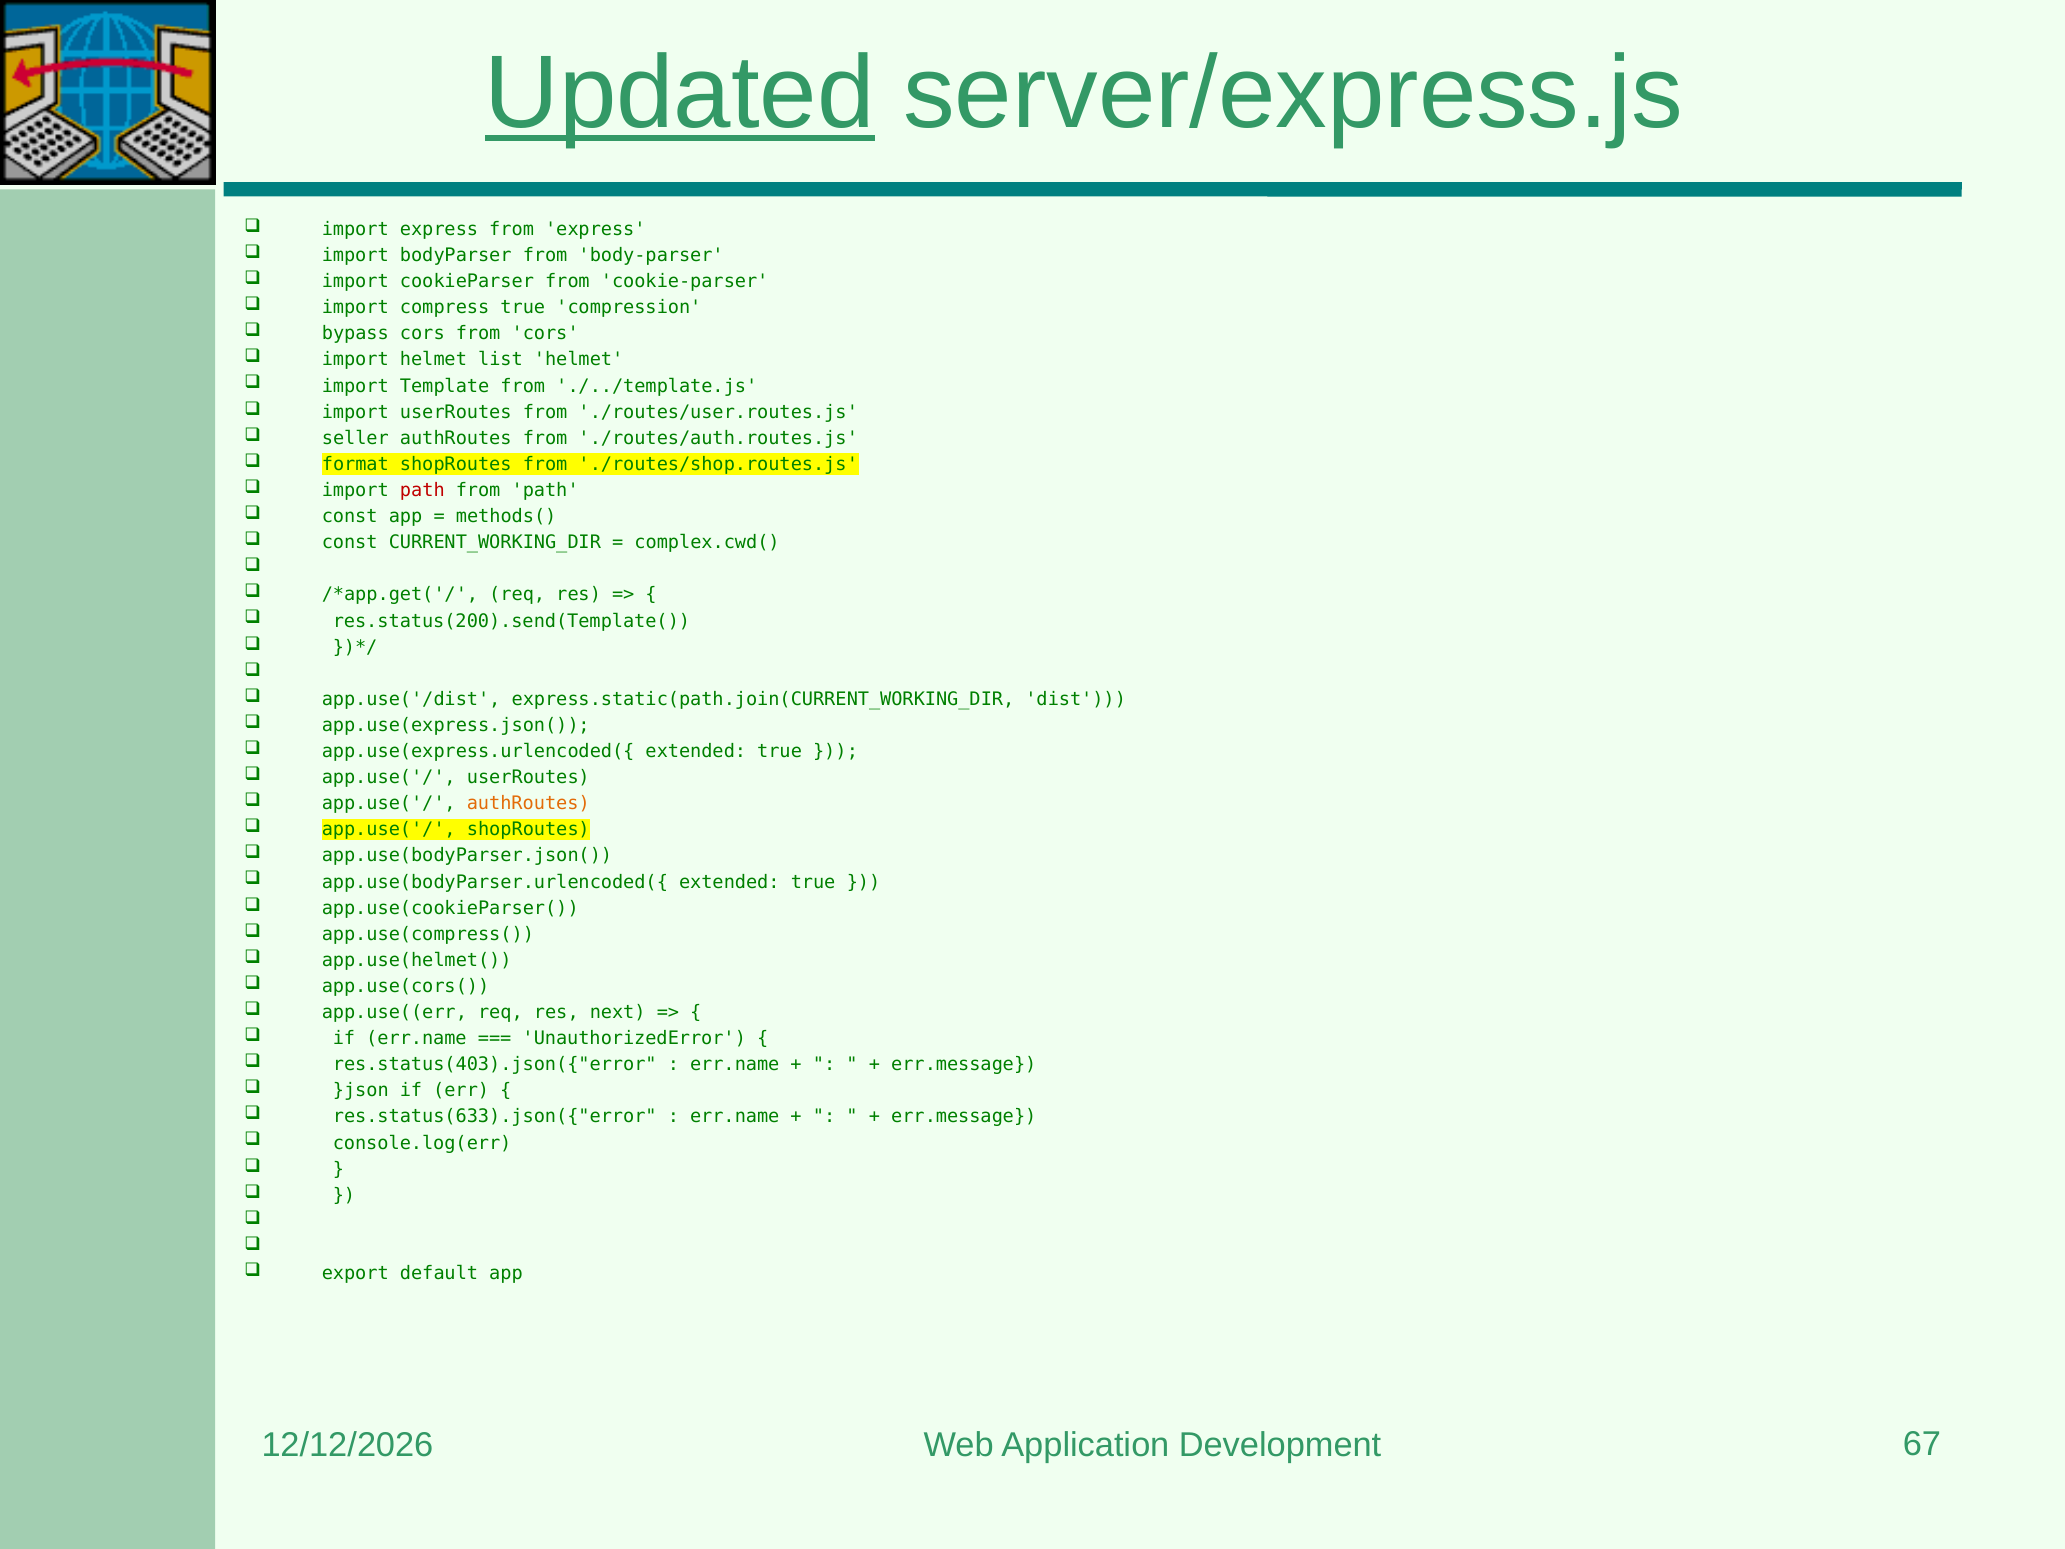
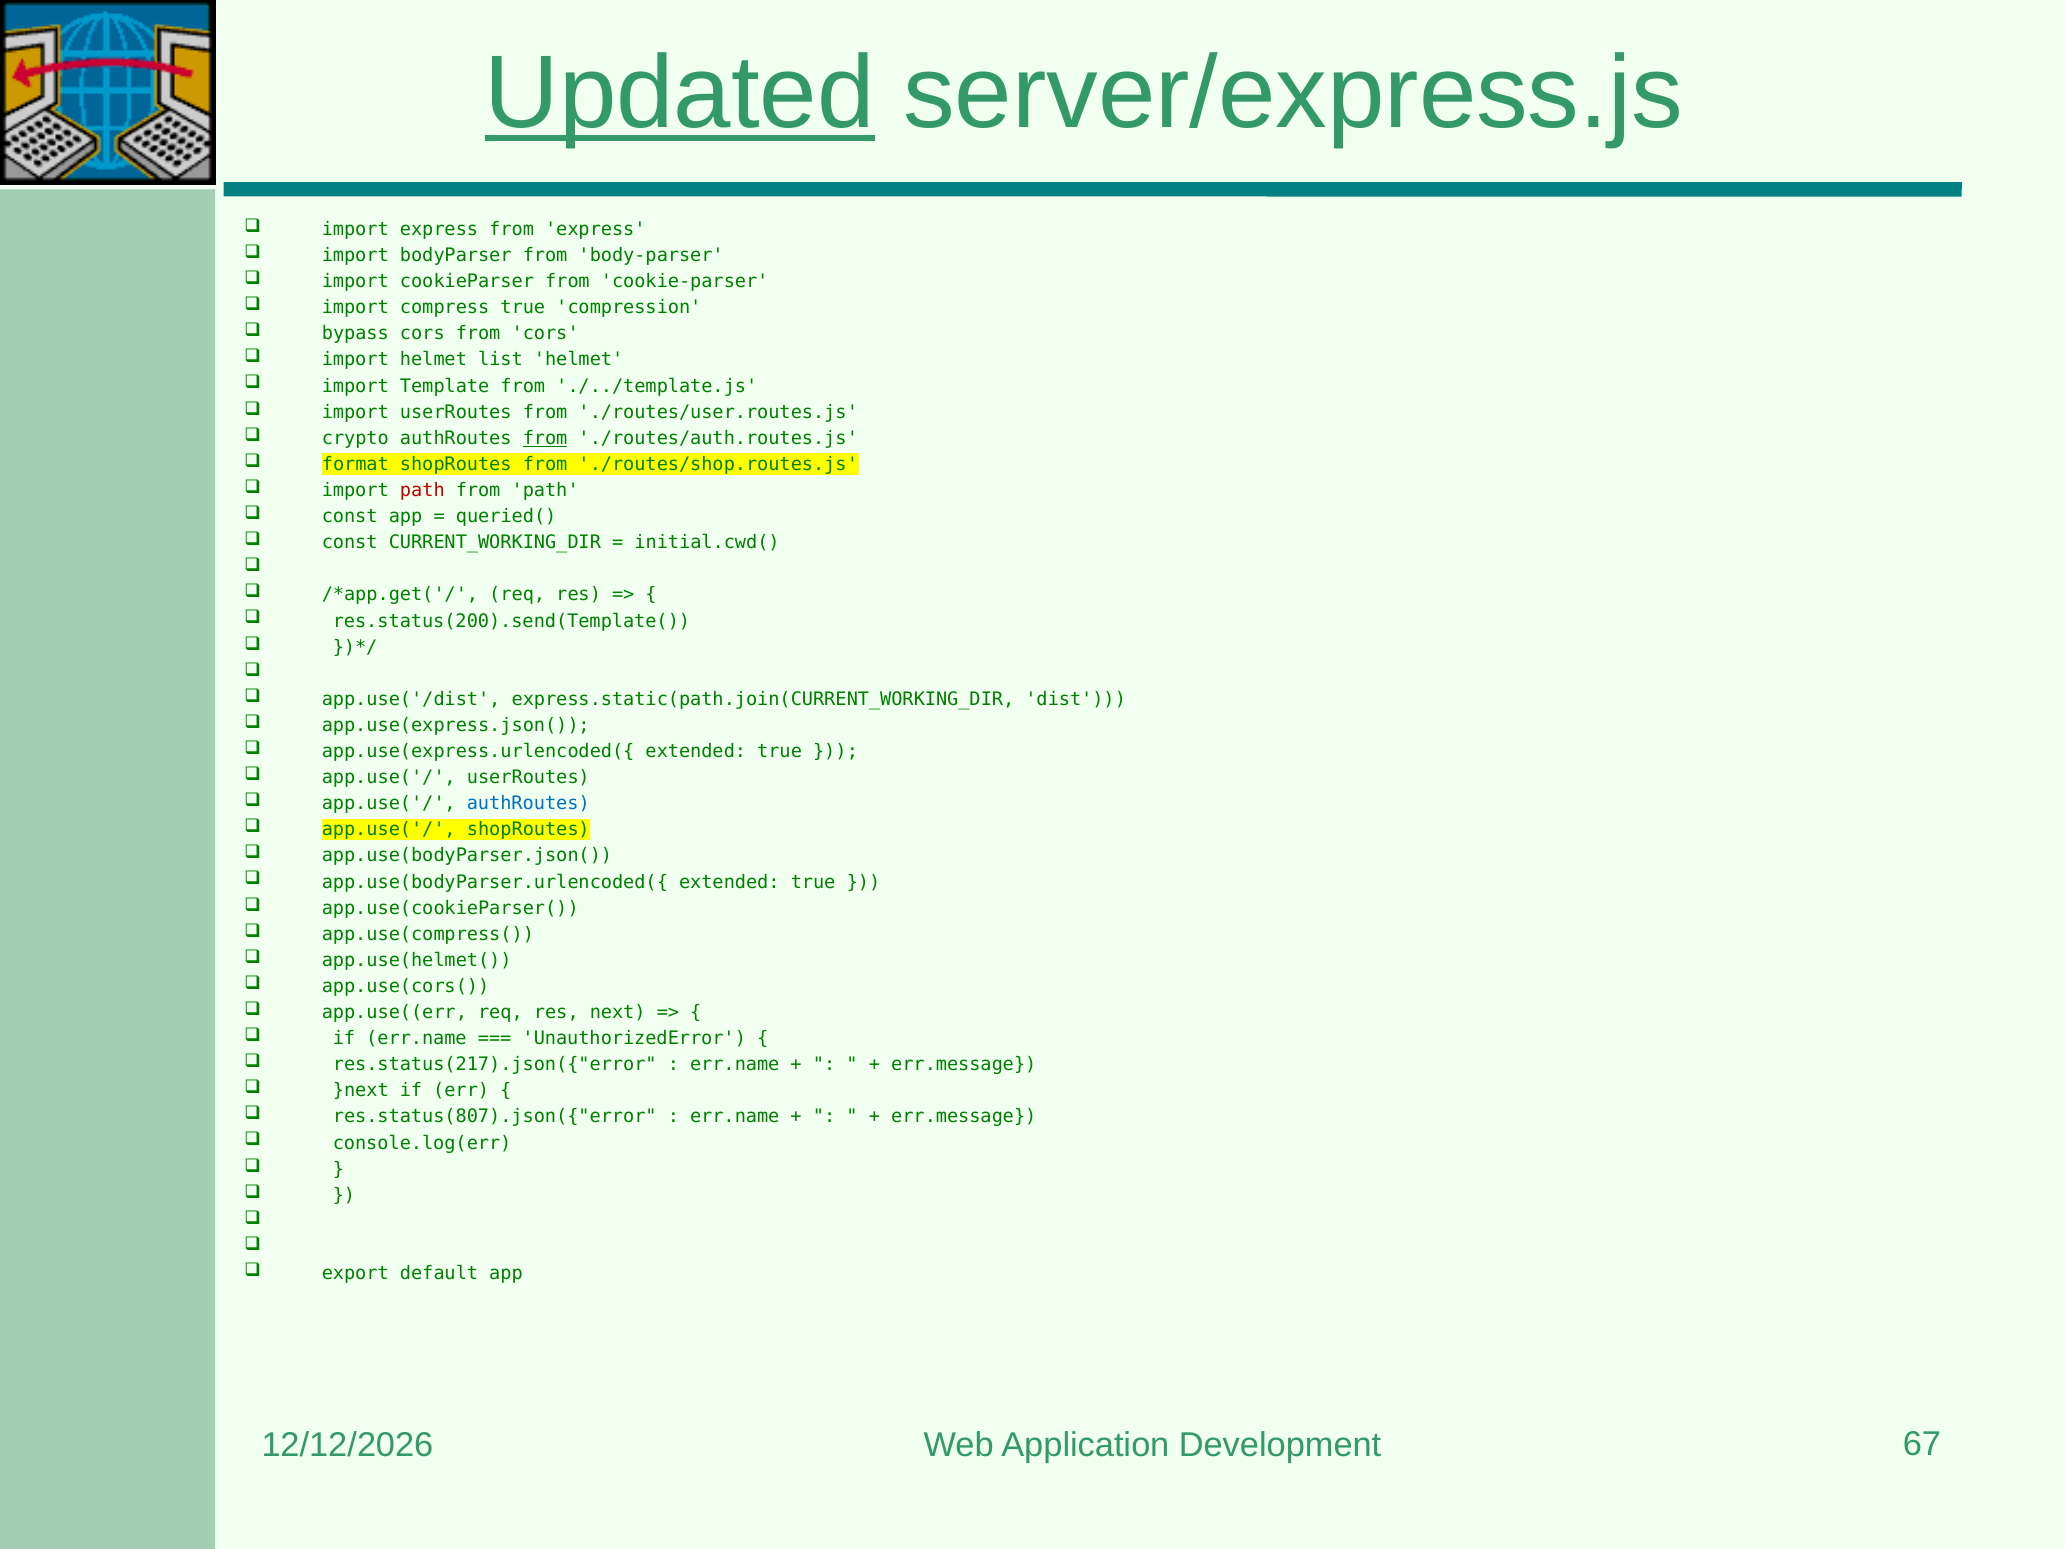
seller: seller -> crypto (355, 438)
from underline: none -> present (545, 438)
methods(: methods( -> queried( (506, 516)
complex.cwd(: complex.cwd( -> initial.cwd( (707, 542)
authRoutes colour: orange -> blue (528, 803)
res.status(403).json({"error: res.status(403).json({"error -> res.status(217).json({"error (495, 1064)
}json: }json -> }next (361, 1091)
res.status(633).json({"error: res.status(633).json({"error -> res.status(807).json({"error (495, 1117)
